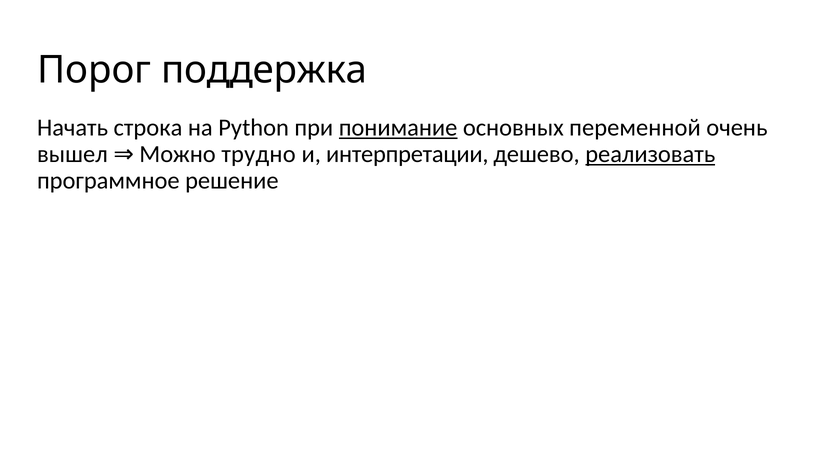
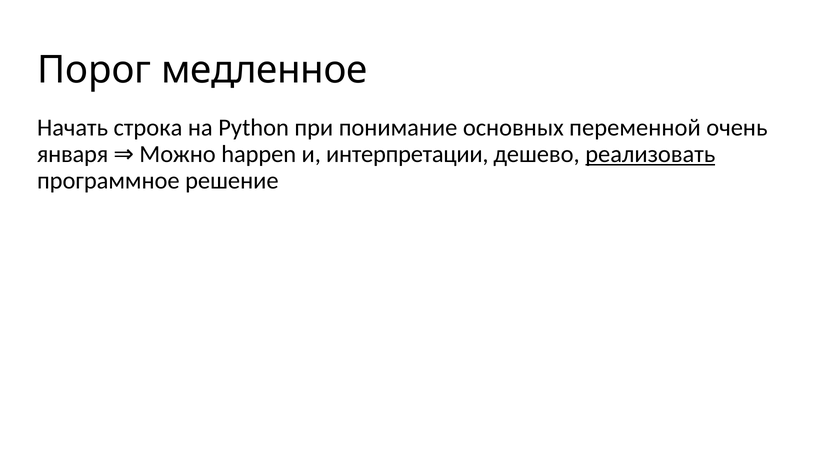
поддержка: поддержка -> медленное (264, 70)
понимание underline: present -> none (398, 127)
вышел: вышел -> января (73, 154)
трудно: трудно -> happen (259, 154)
